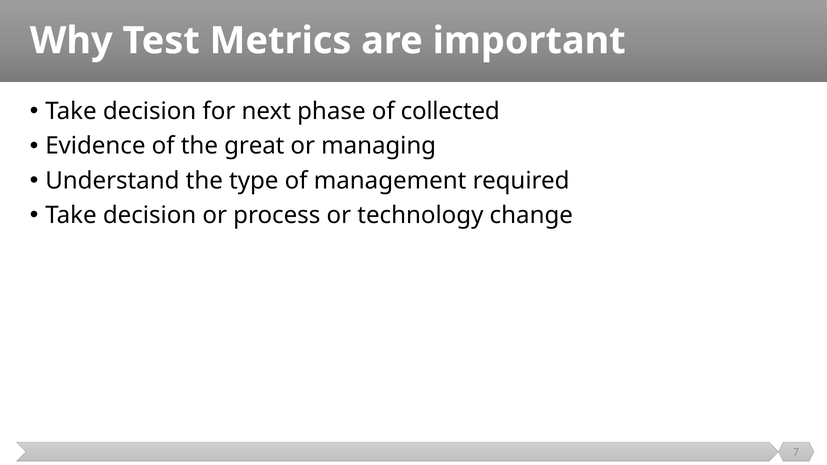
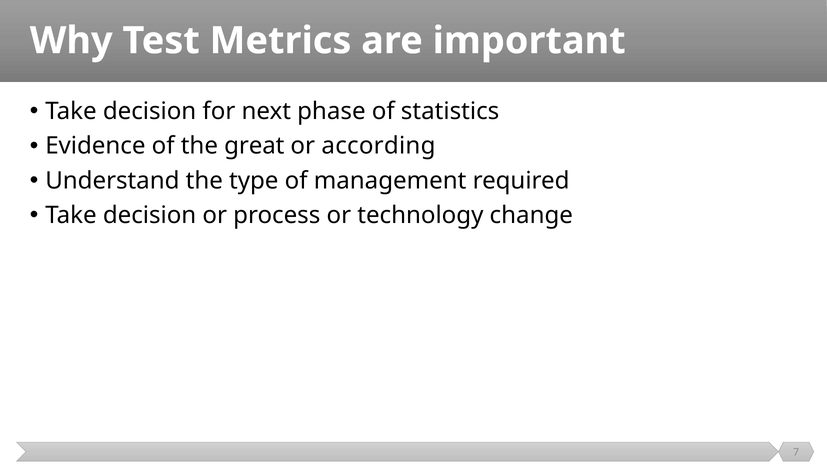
collected: collected -> statistics (450, 111)
managing: managing -> according (378, 146)
